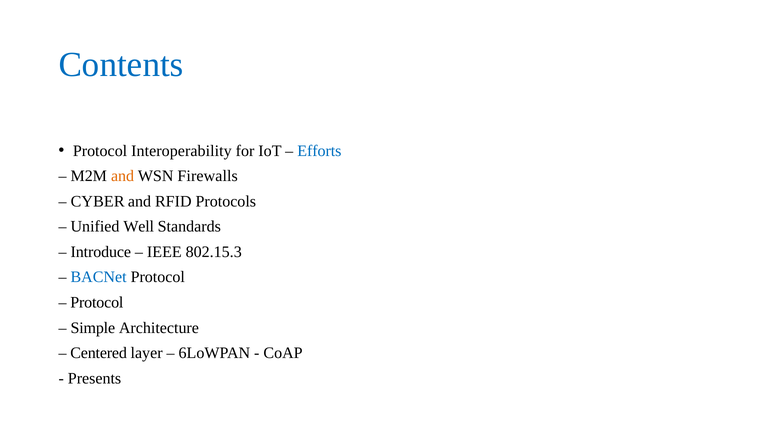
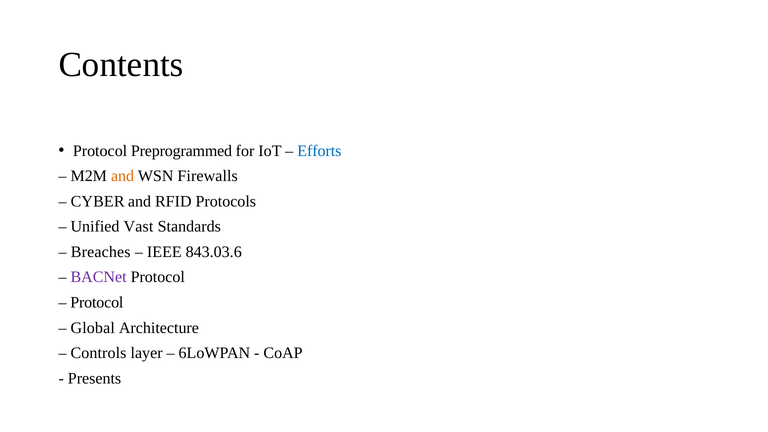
Contents colour: blue -> black (121, 65)
Interoperability: Interoperability -> Preprogrammed (182, 151)
Well: Well -> Vast (139, 227)
Introduce: Introduce -> Breaches (101, 252)
802.15.3: 802.15.3 -> 843.03.6 (214, 252)
BACNet colour: blue -> purple (99, 277)
Simple: Simple -> Global (93, 328)
Centered: Centered -> Controls (98, 353)
